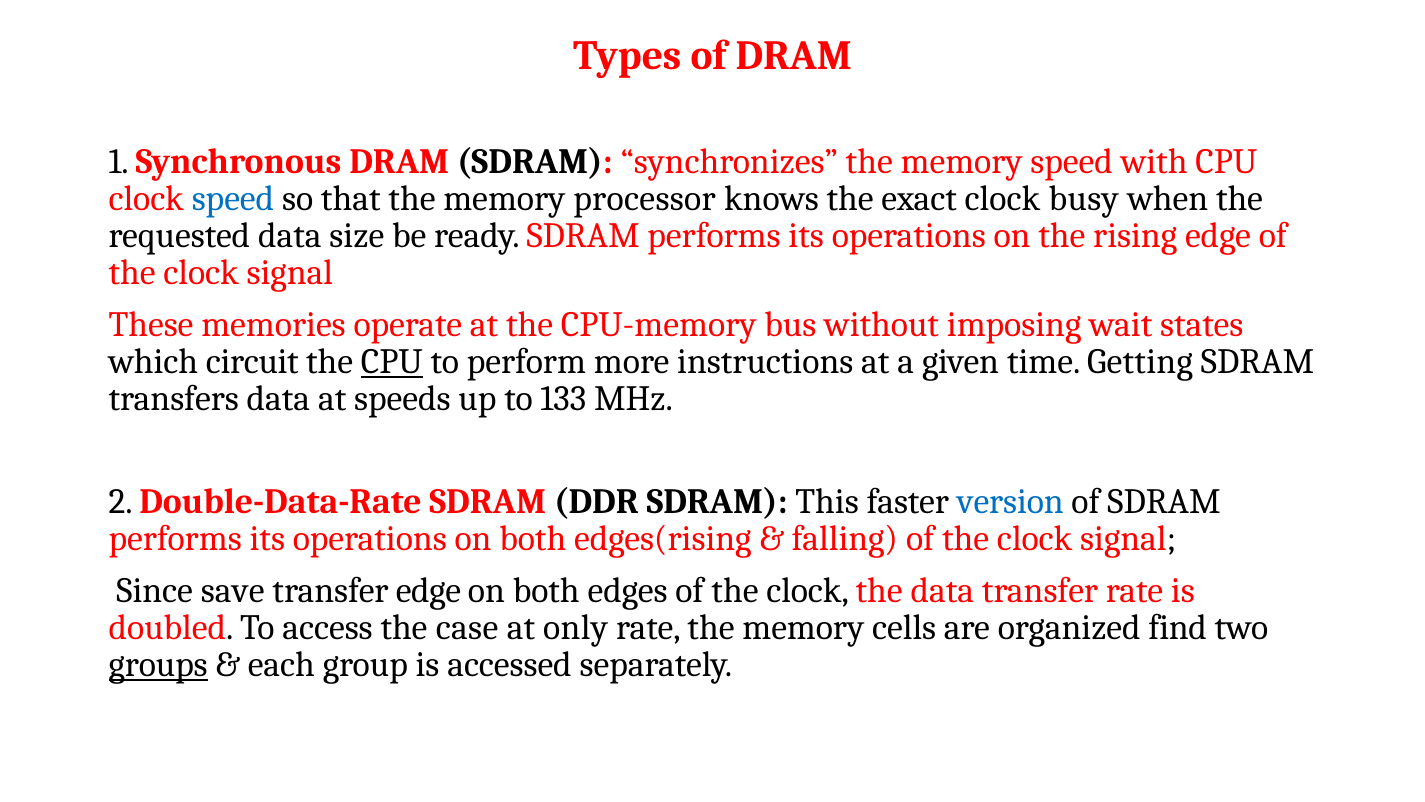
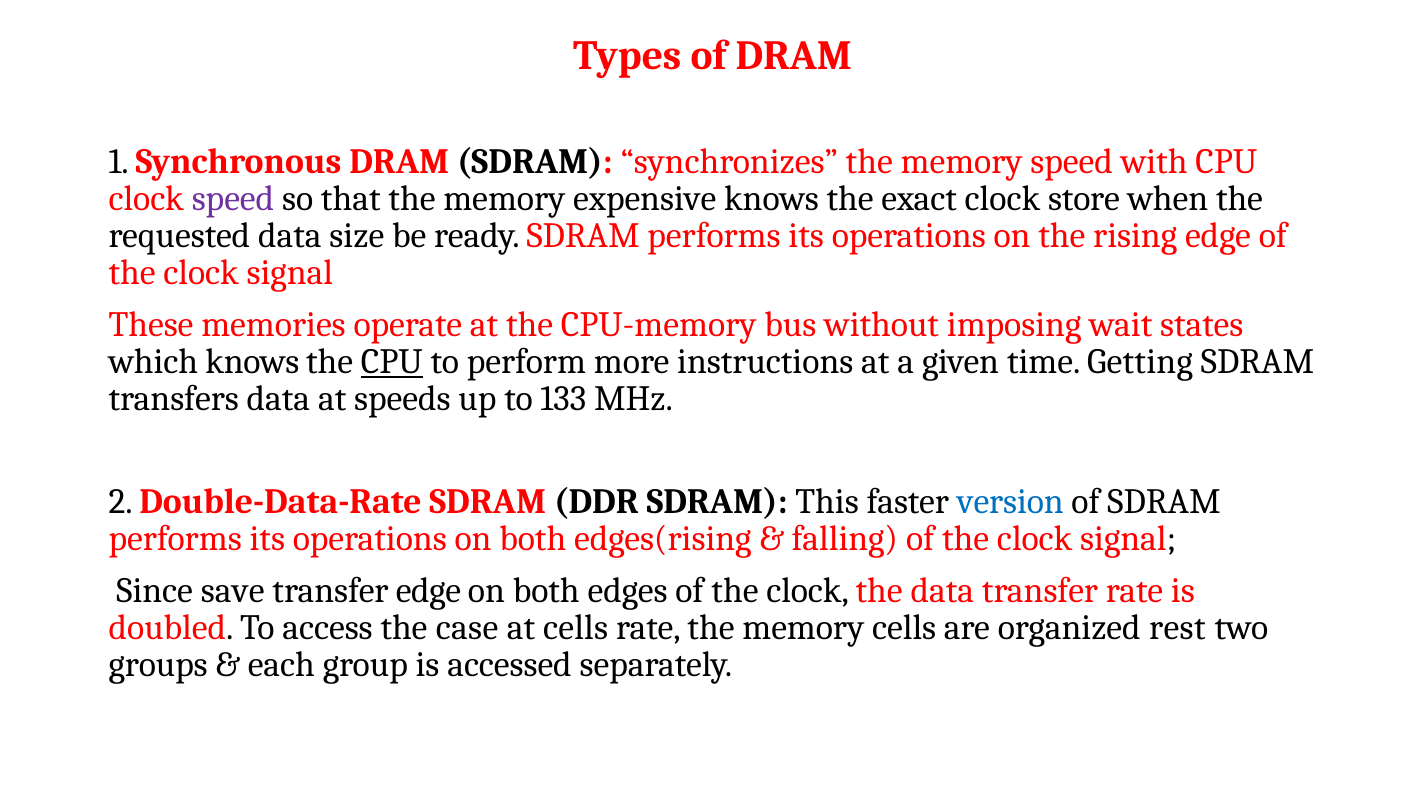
speed colour: blue -> purple (233, 199)
processor: processor -> expensive (645, 199)
busy: busy -> store (1084, 199)
which circuit: circuit -> knows (252, 361)
at only: only -> cells (576, 627)
find: find -> rest (1177, 627)
groups underline: present -> none (158, 664)
